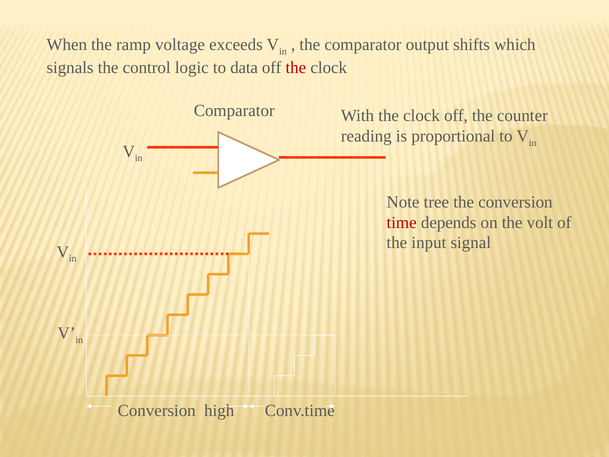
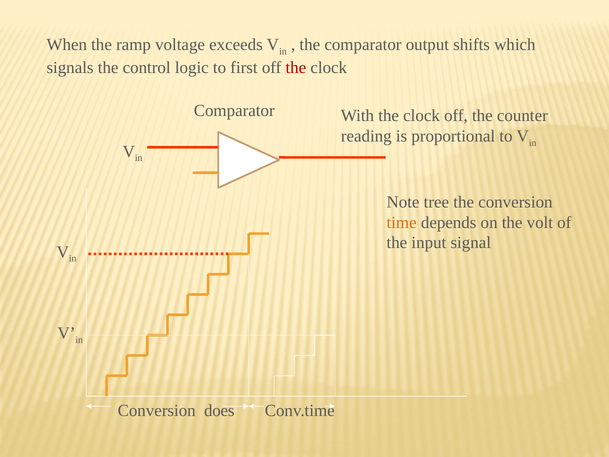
data: data -> first (244, 68)
time colour: red -> orange (402, 222)
high: high -> does (219, 410)
